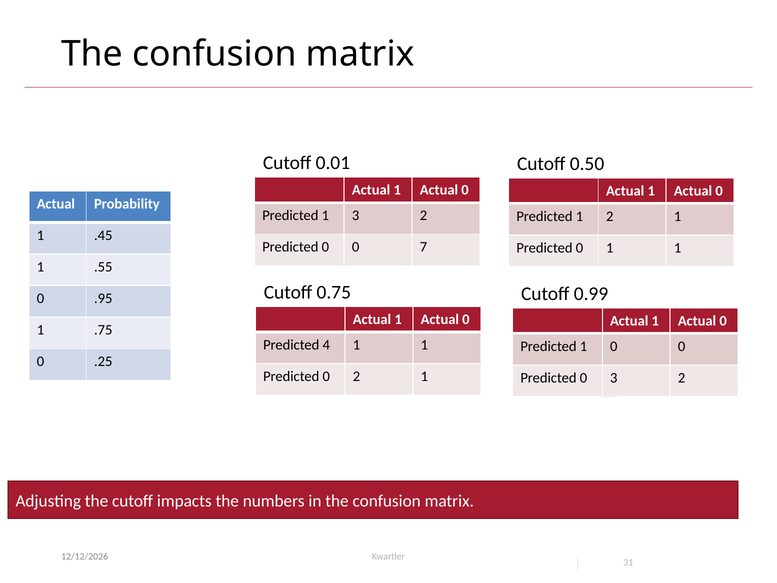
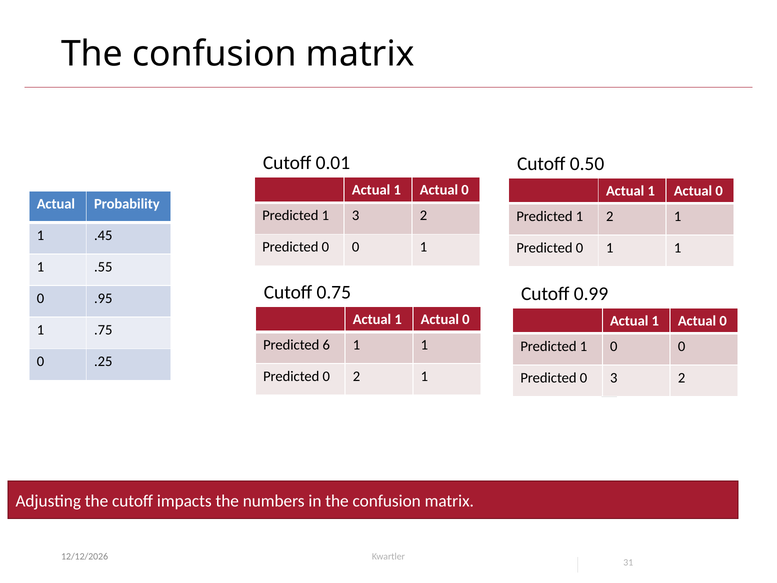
0 0 7: 7 -> 1 (424, 247)
4: 4 -> 6 (326, 345)
